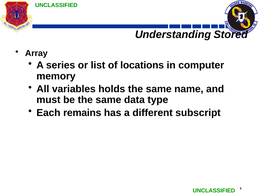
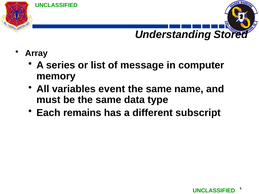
locations: locations -> message (142, 65)
holds: holds -> event (112, 89)
